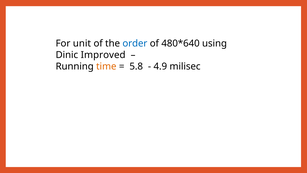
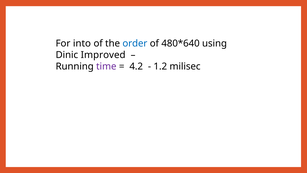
unit: unit -> into (82, 43)
time colour: orange -> purple (106, 66)
5.8: 5.8 -> 4.2 (136, 66)
4.9: 4.9 -> 1.2 (160, 66)
